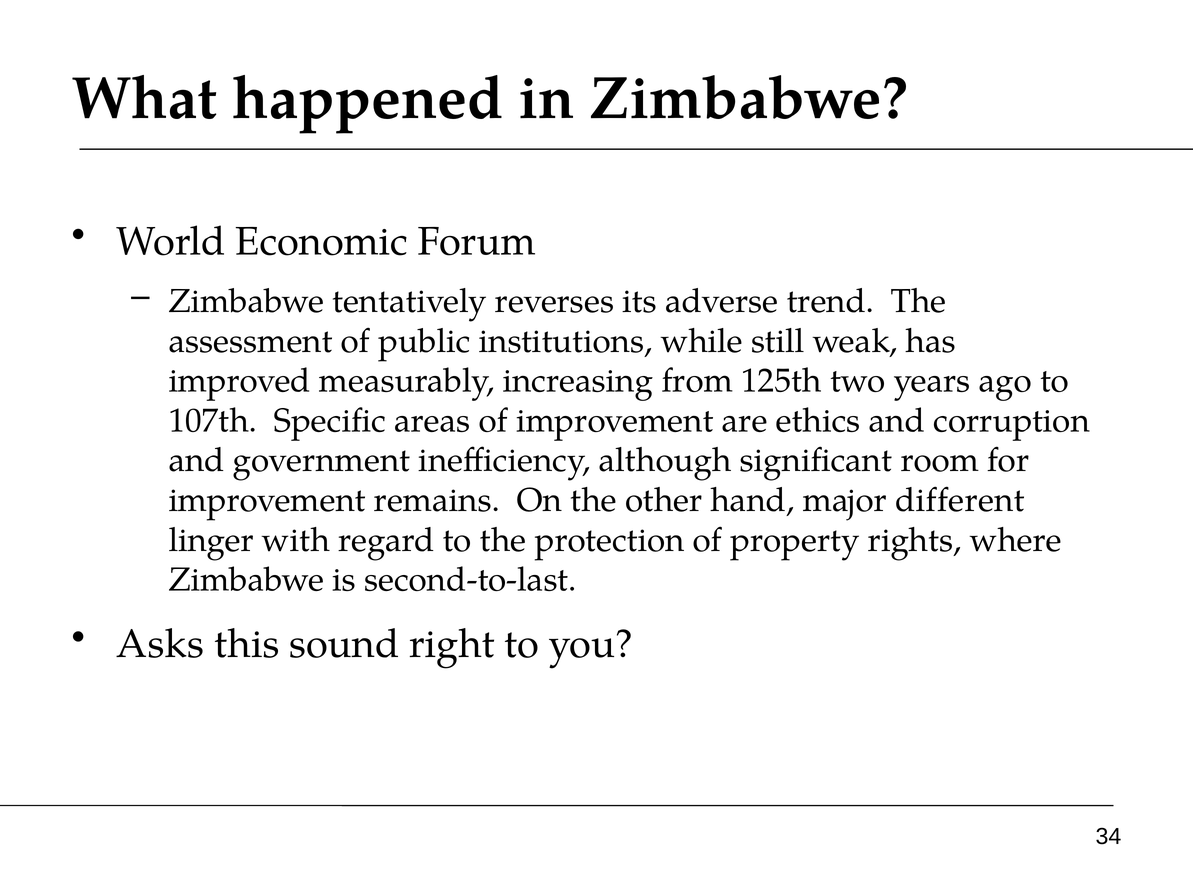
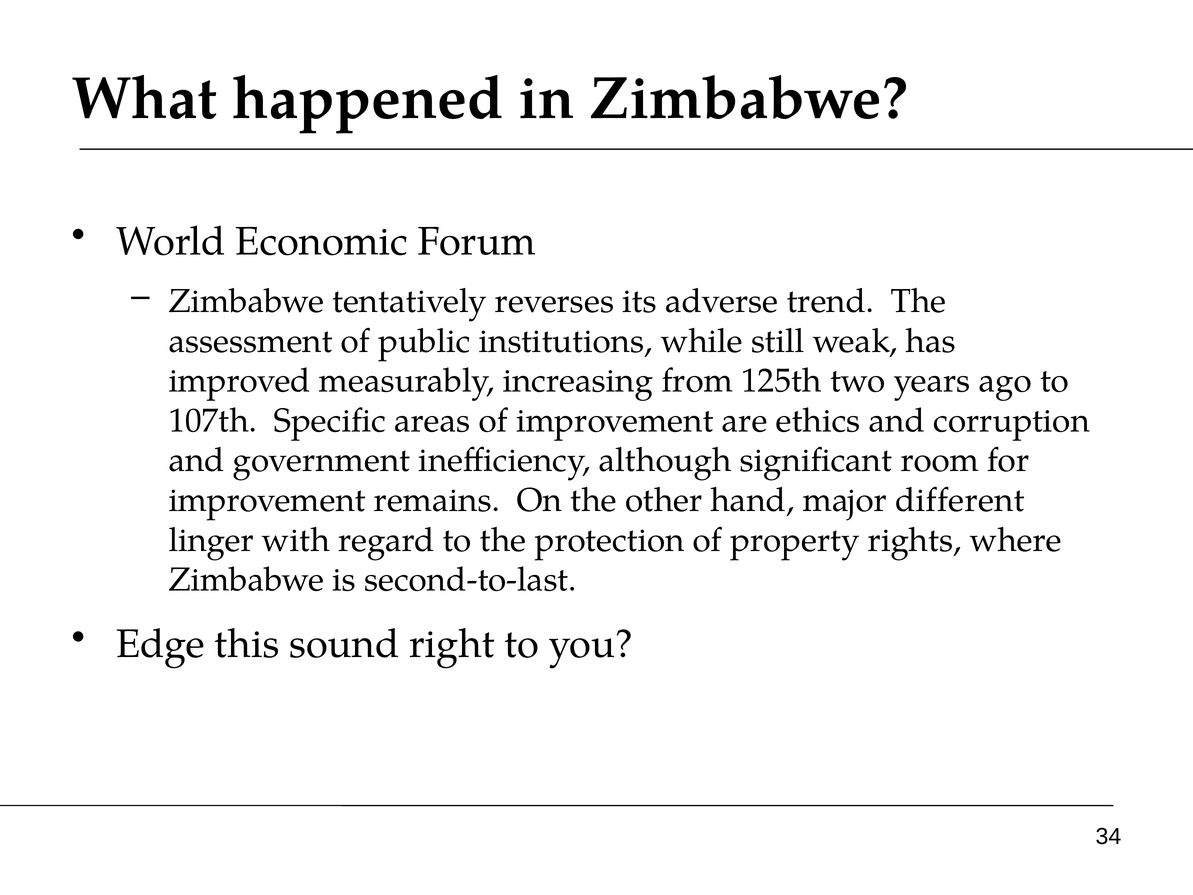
Asks: Asks -> Edge (161, 644)
